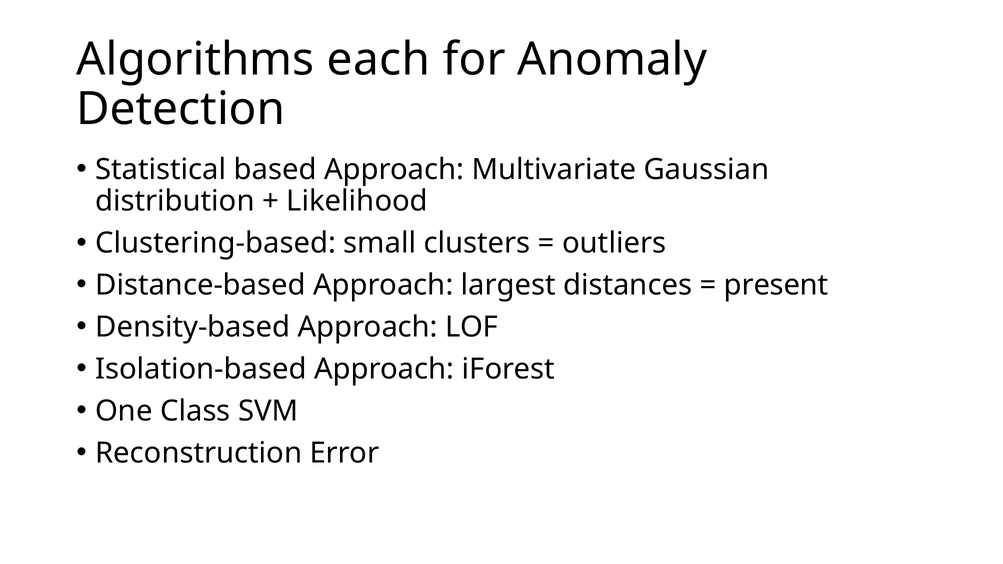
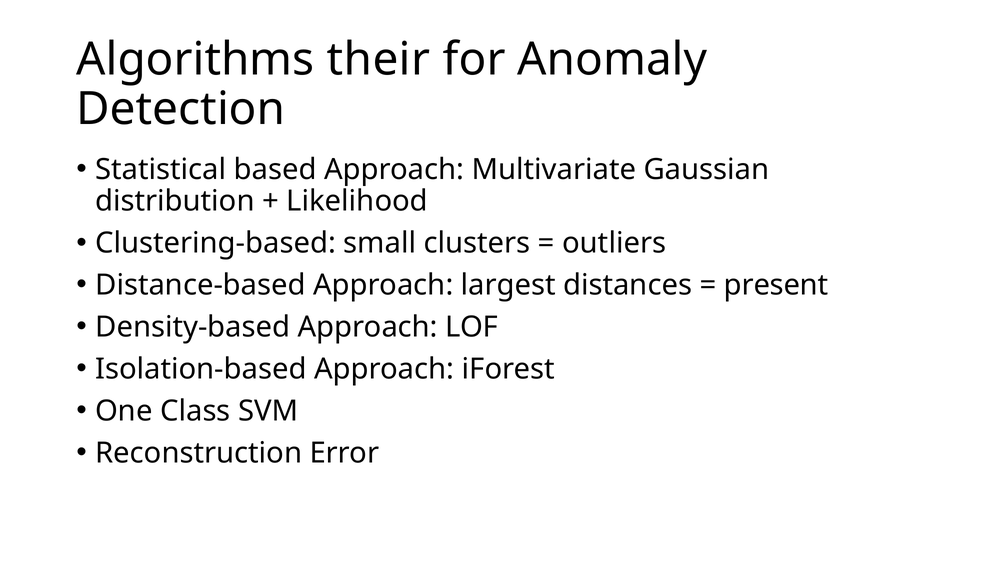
each: each -> their (378, 59)
